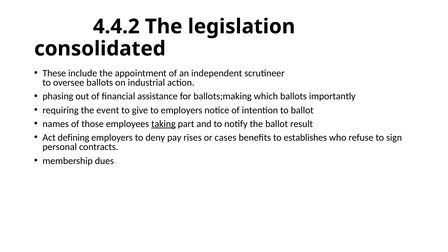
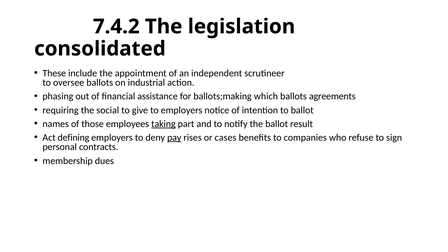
4.4.2: 4.4.2 -> 7.4.2 (116, 27)
importantly: importantly -> agreements (332, 96)
event: event -> social (108, 110)
pay underline: none -> present (174, 138)
establishes: establishes -> companies (305, 138)
